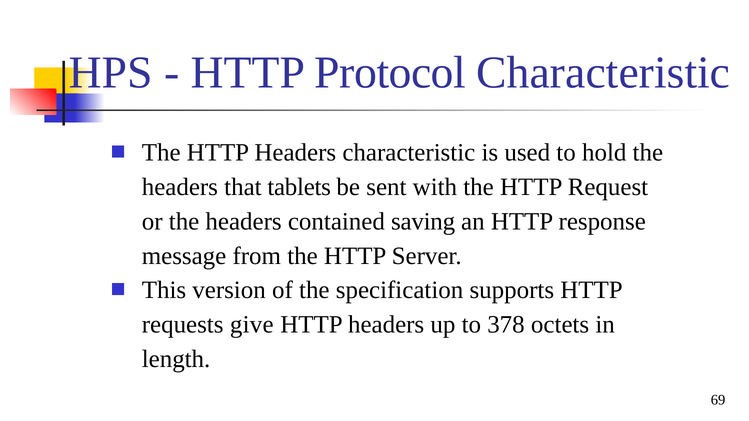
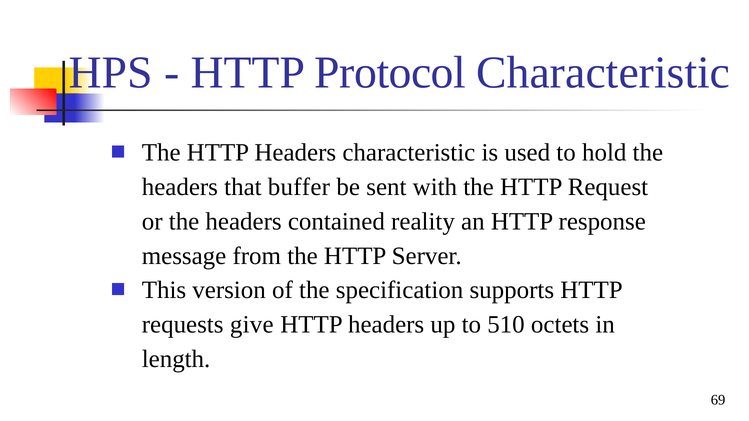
tablets: tablets -> buffer (299, 187)
saving: saving -> reality (423, 222)
378: 378 -> 510 (506, 325)
